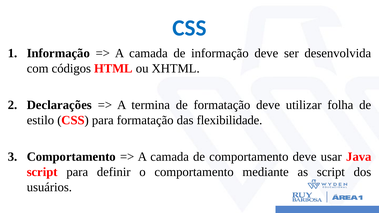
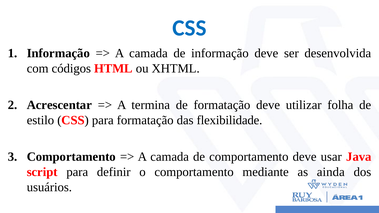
Declarações: Declarações -> Acrescentar (59, 105)
as script: script -> ainda (331, 172)
